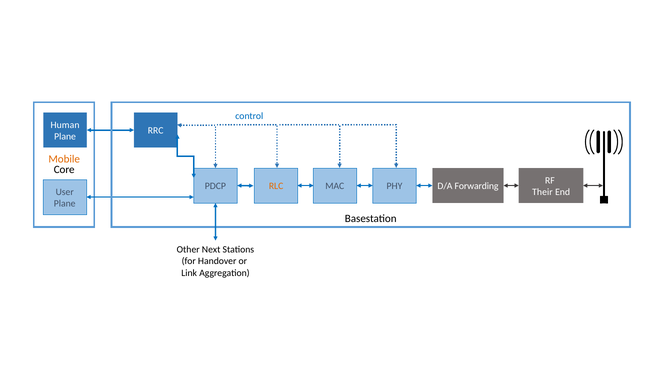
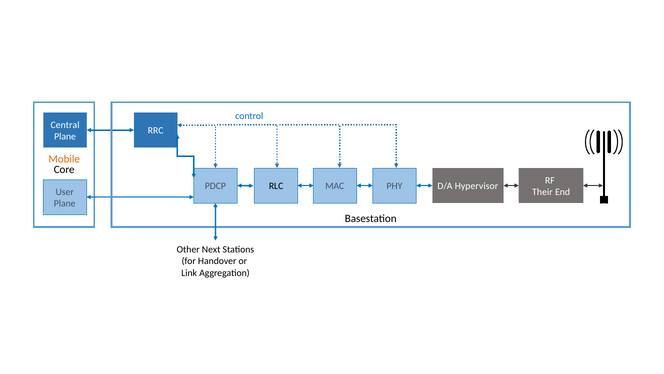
Human: Human -> Central (65, 125)
RLC colour: orange -> black (276, 186)
Forwarding: Forwarding -> Hypervisor (476, 186)
